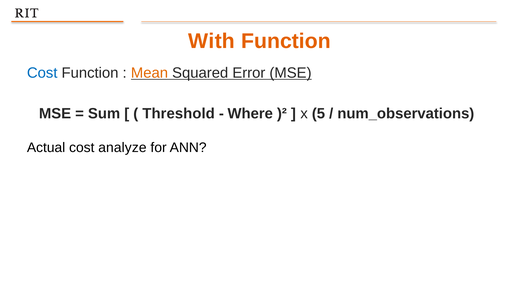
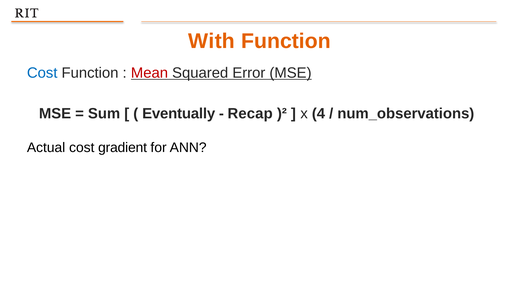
Mean colour: orange -> red (149, 73)
Threshold: Threshold -> Eventually (179, 114)
Where: Where -> Recap (250, 114)
5: 5 -> 4 (318, 114)
analyze: analyze -> gradient (123, 147)
